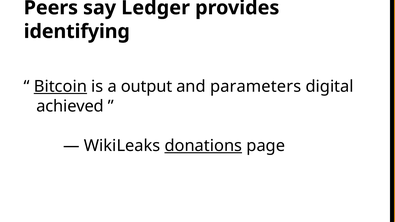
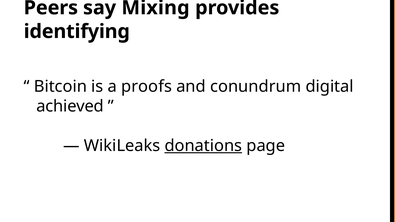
Ledger: Ledger -> Mixing (156, 8)
Bitcoin underline: present -> none (60, 87)
output: output -> proofs (146, 87)
parameters: parameters -> conundrum (256, 87)
